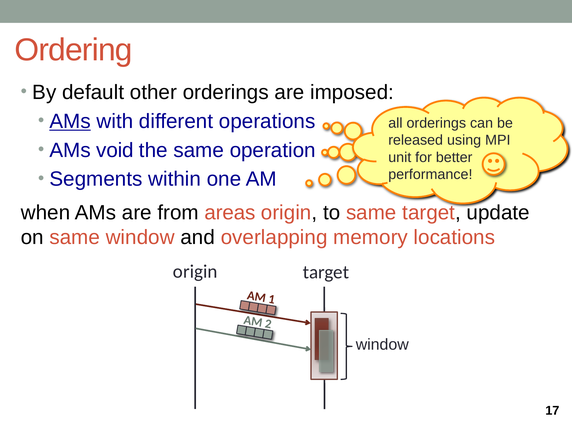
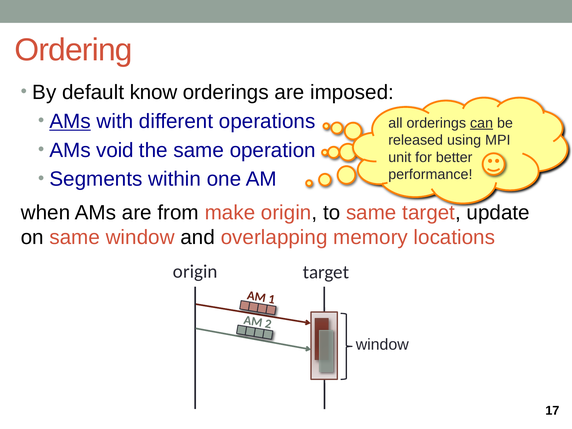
other: other -> know (154, 92)
can underline: none -> present (482, 123)
areas: areas -> make (230, 213)
